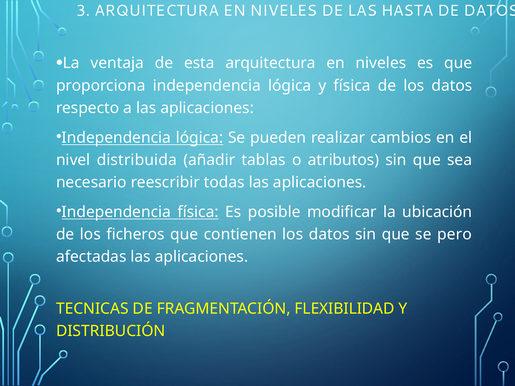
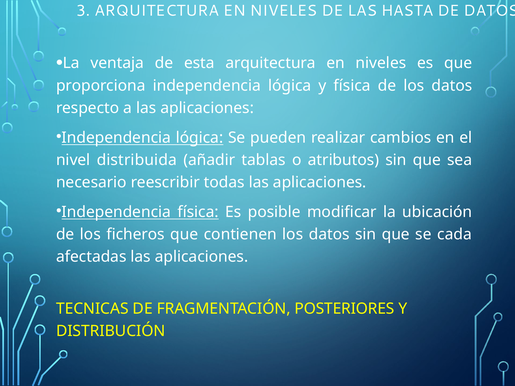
pero: pero -> cada (455, 234)
FLEXIBILIDAD: FLEXIBILIDAD -> POSTERIORES (345, 309)
